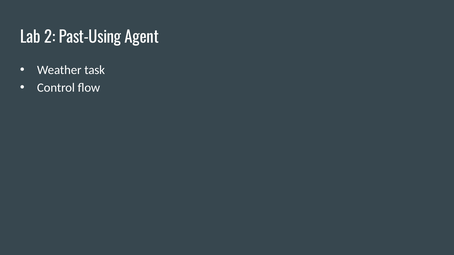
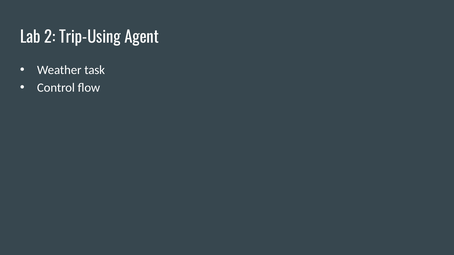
Past-Using: Past-Using -> Trip-Using (90, 38)
